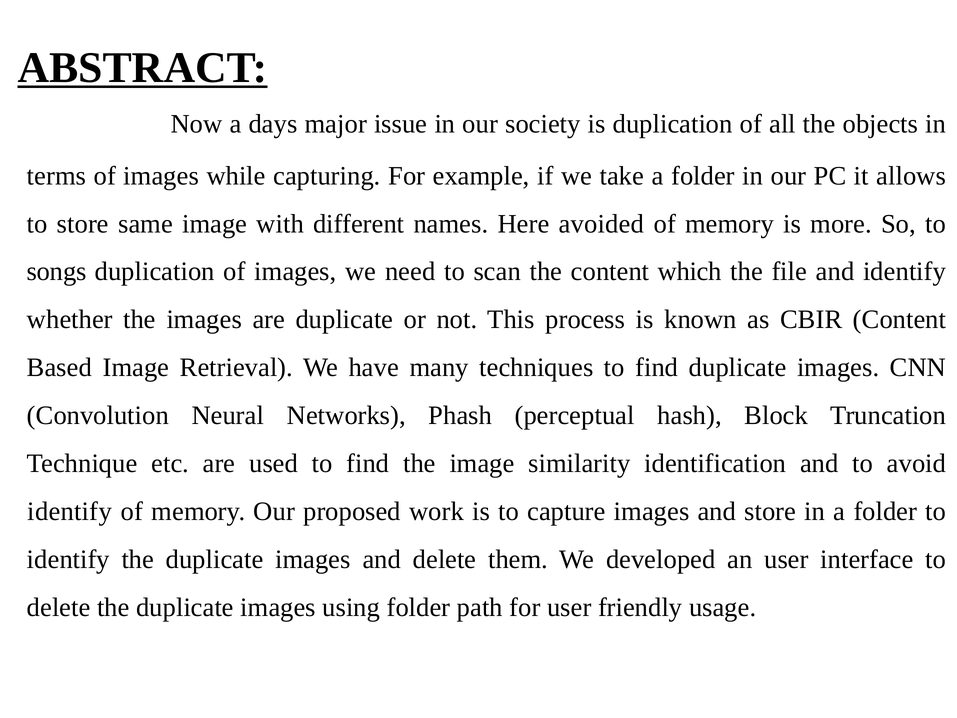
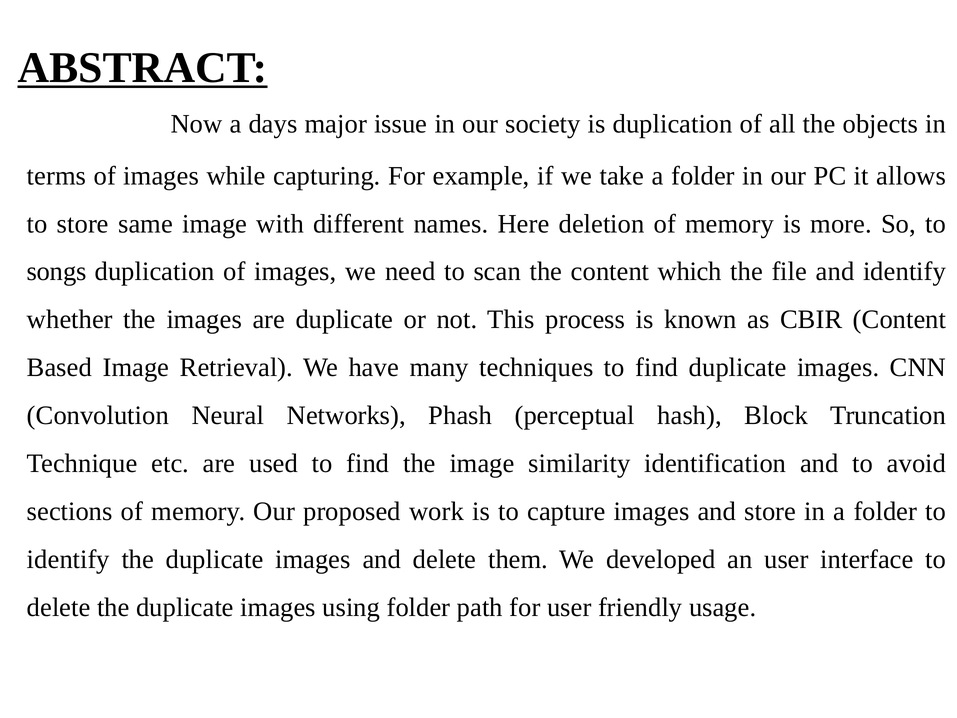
avoided: avoided -> deletion (602, 224)
identify: identify -> sections (70, 511)
